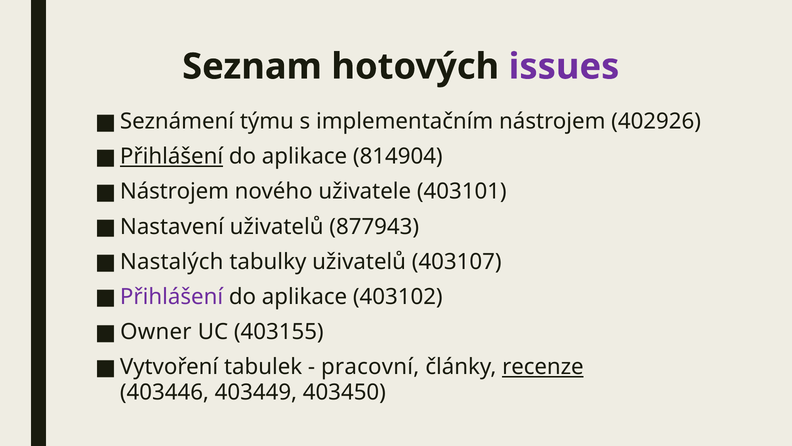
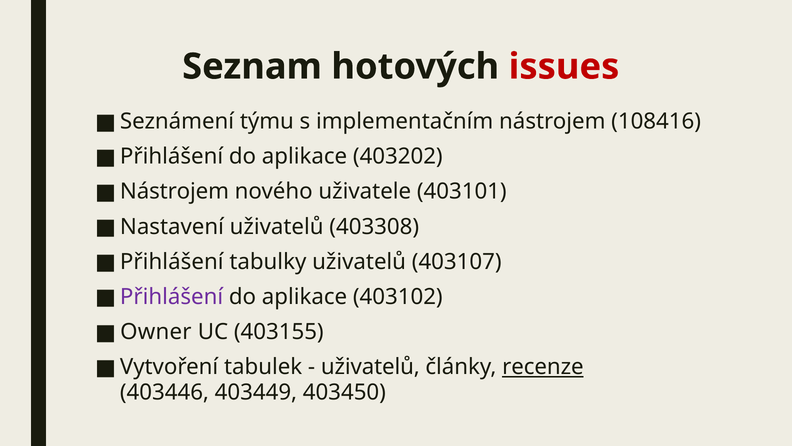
issues colour: purple -> red (564, 67)
402926: 402926 -> 108416 (656, 121)
Přihlášení underline: present -> none (172, 156)
814904: 814904 -> 403202 (398, 156)
877943: 877943 -> 403308 (374, 226)
Nastalých: Nastalých -> Přihlášení (172, 261)
pracovní: pracovní -> uživatelů (370, 367)
